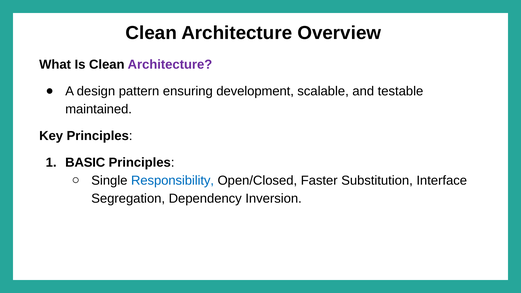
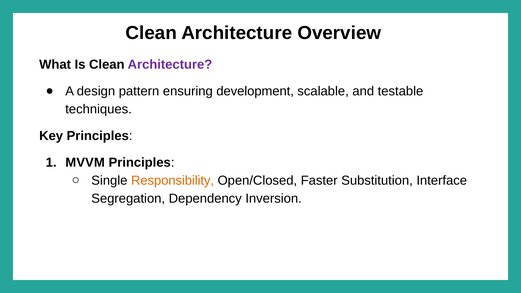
maintained: maintained -> techniques (99, 109)
BASIC: BASIC -> MVVM (85, 163)
Responsibility colour: blue -> orange (173, 180)
